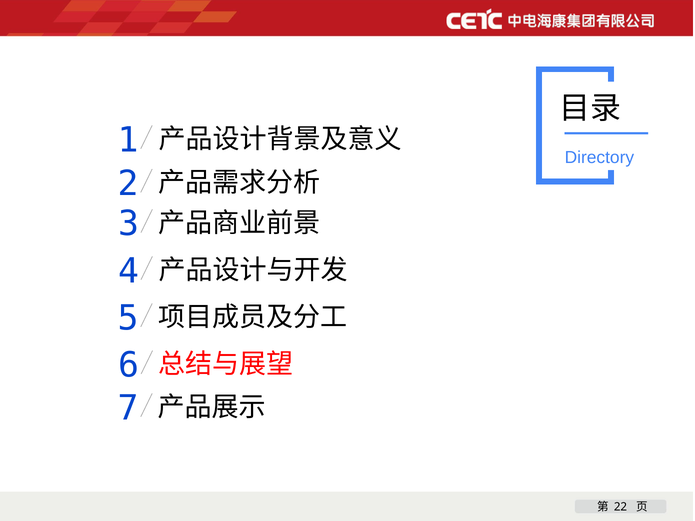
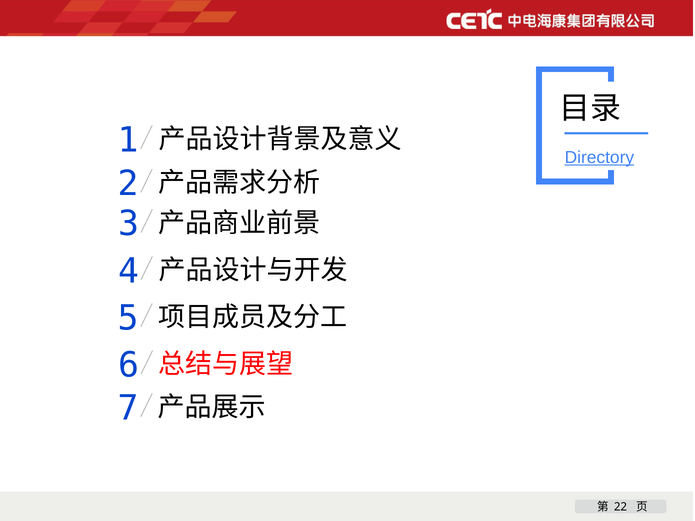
Directory underline: none -> present (599, 158)
